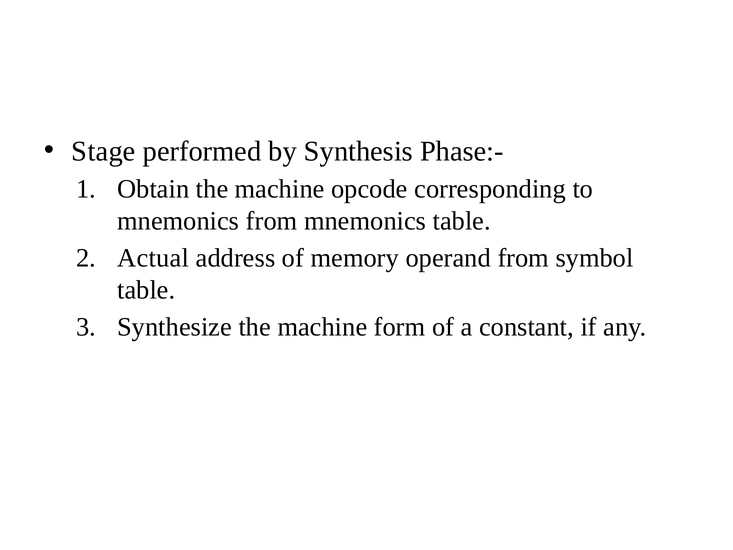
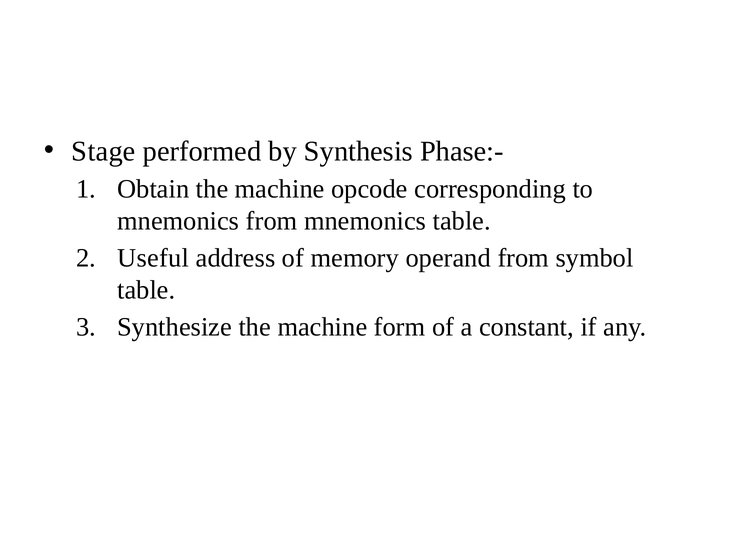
Actual: Actual -> Useful (153, 258)
